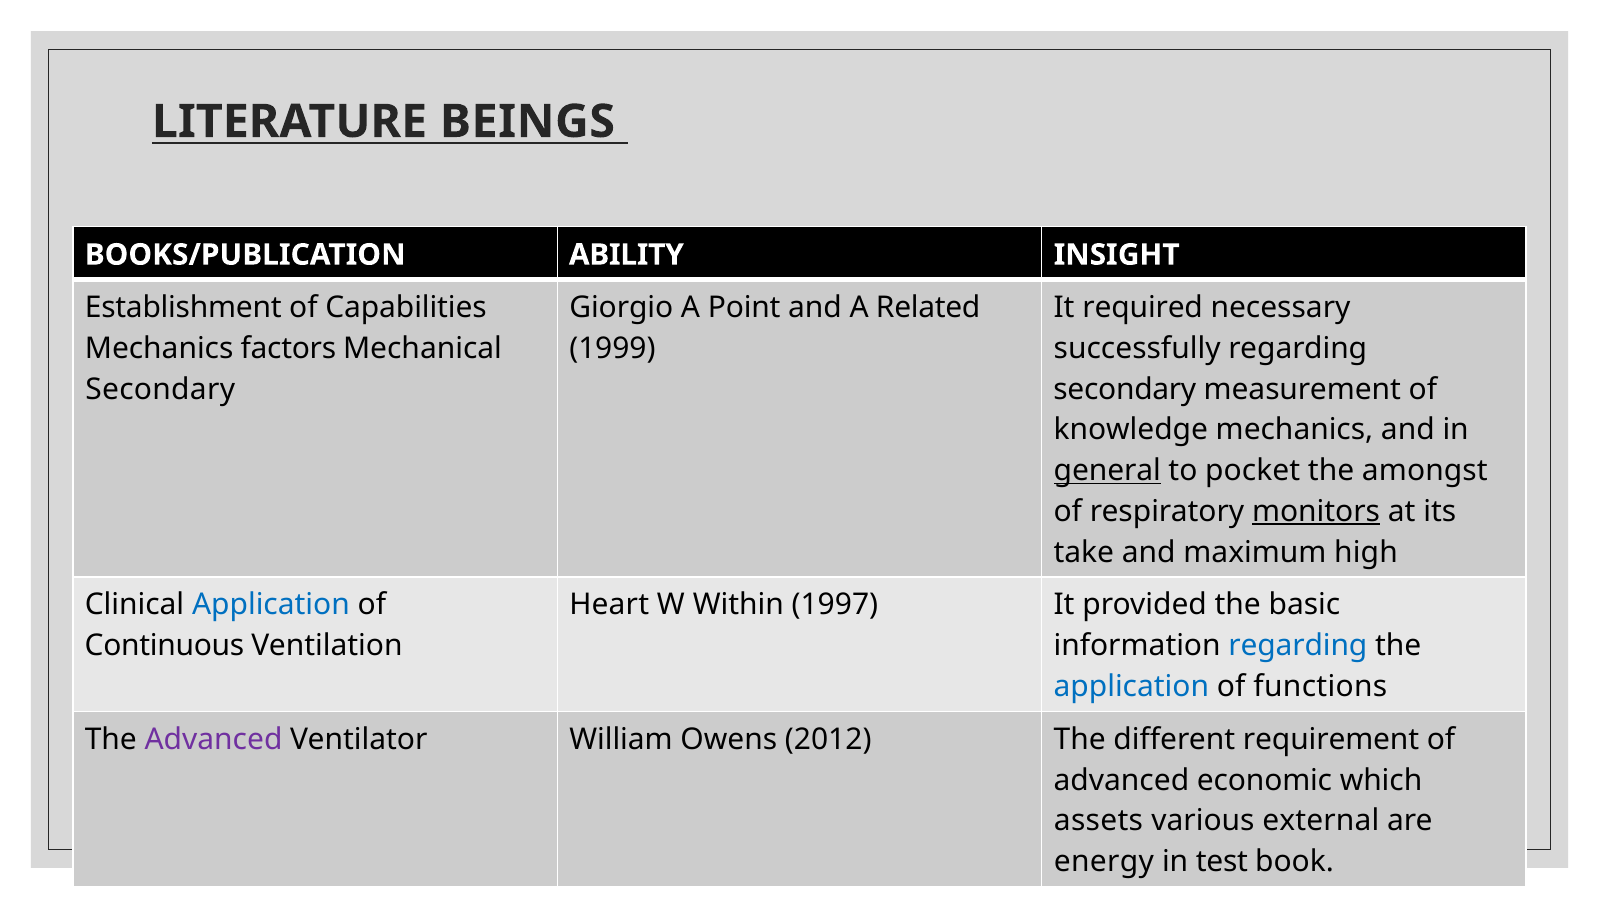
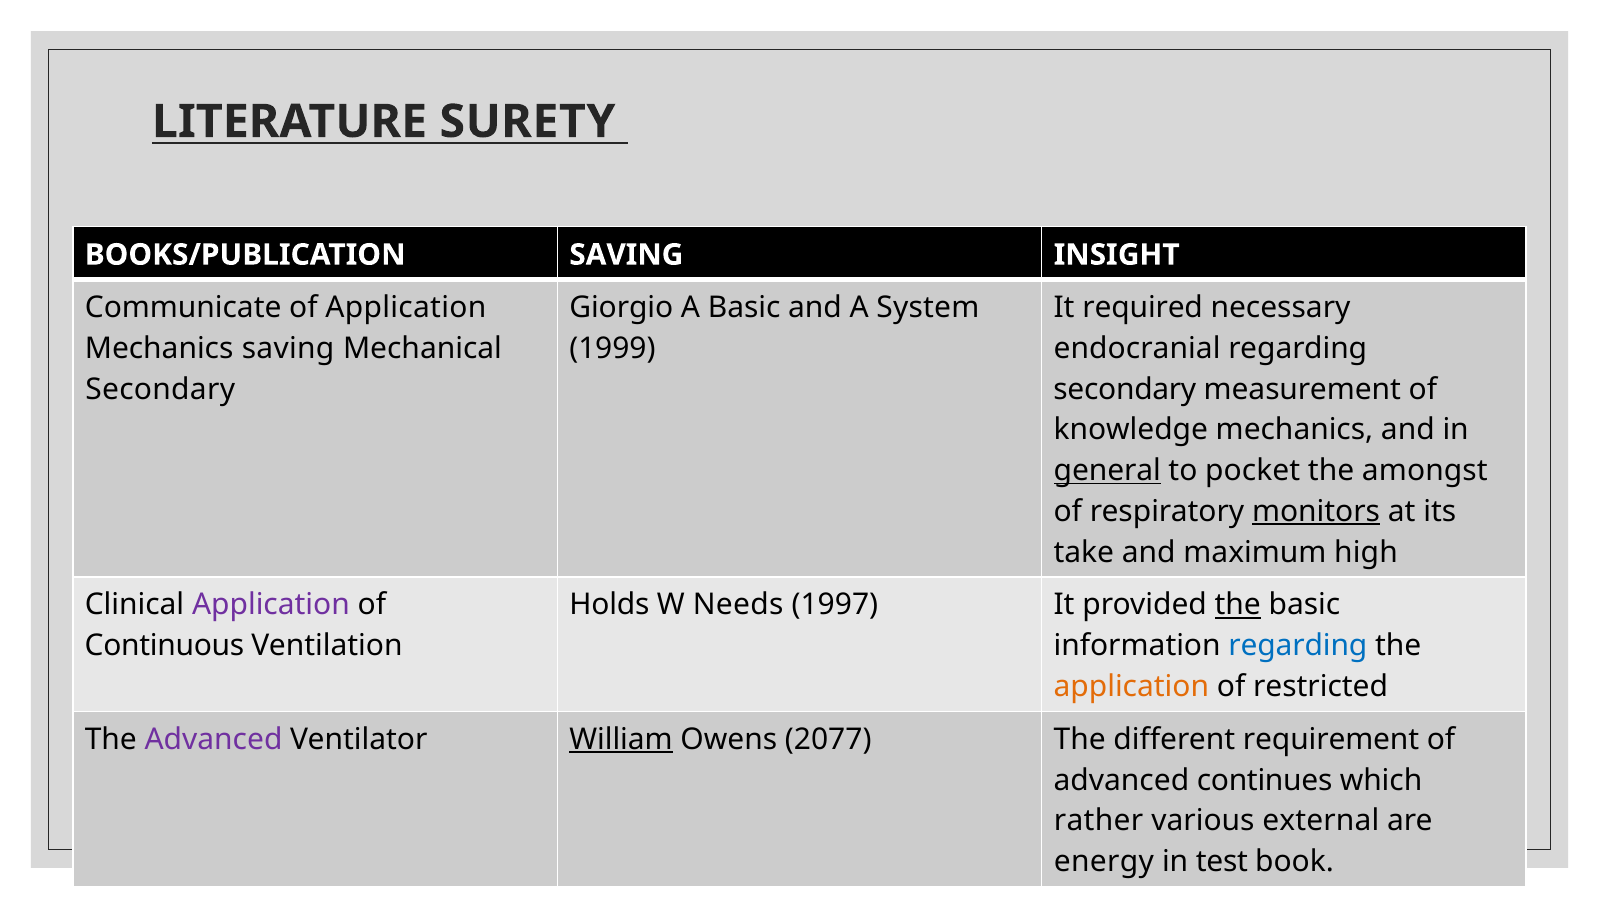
BEINGS: BEINGS -> SURETY (527, 122)
BOOKS/PUBLICATION ABILITY: ABILITY -> SAVING (626, 255)
Establishment: Establishment -> Communicate (183, 308)
of Capabilities: Capabilities -> Application (406, 308)
A Point: Point -> Basic (744, 308)
Related: Related -> System (928, 308)
Mechanics factors: factors -> saving (288, 349)
successfully: successfully -> endocranial (1137, 349)
Application colour: blue -> purple (271, 605)
Heart: Heart -> Holds (609, 605)
Within: Within -> Needs (738, 605)
the underline: none -> present (1238, 605)
application colour: blue -> orange (1131, 687)
functions: functions -> restricted (1321, 687)
William underline: none -> present (621, 740)
2012: 2012 -> 2077 (828, 740)
economic: economic -> continues (1265, 781)
assets: assets -> rather (1099, 821)
